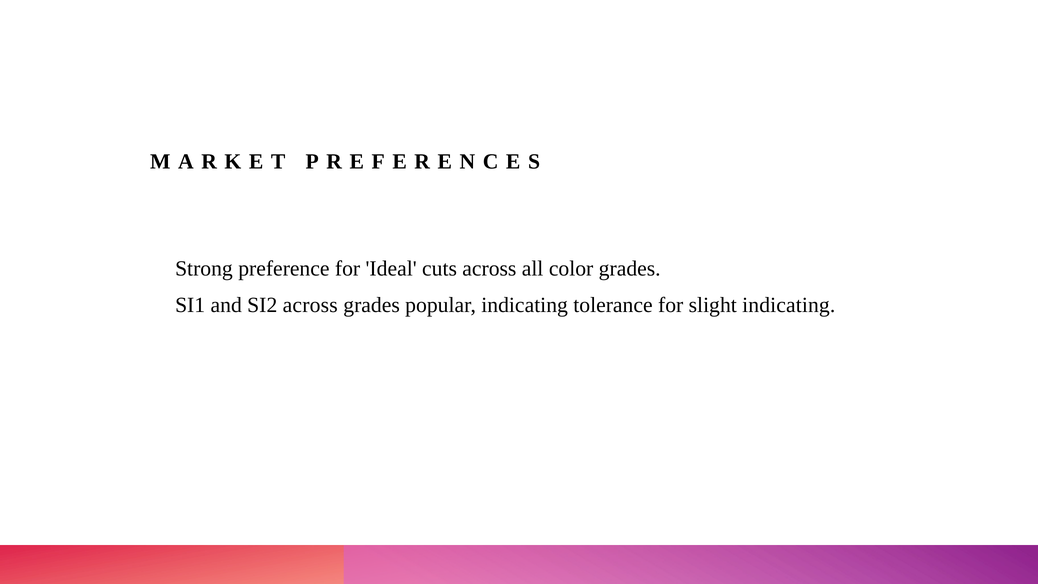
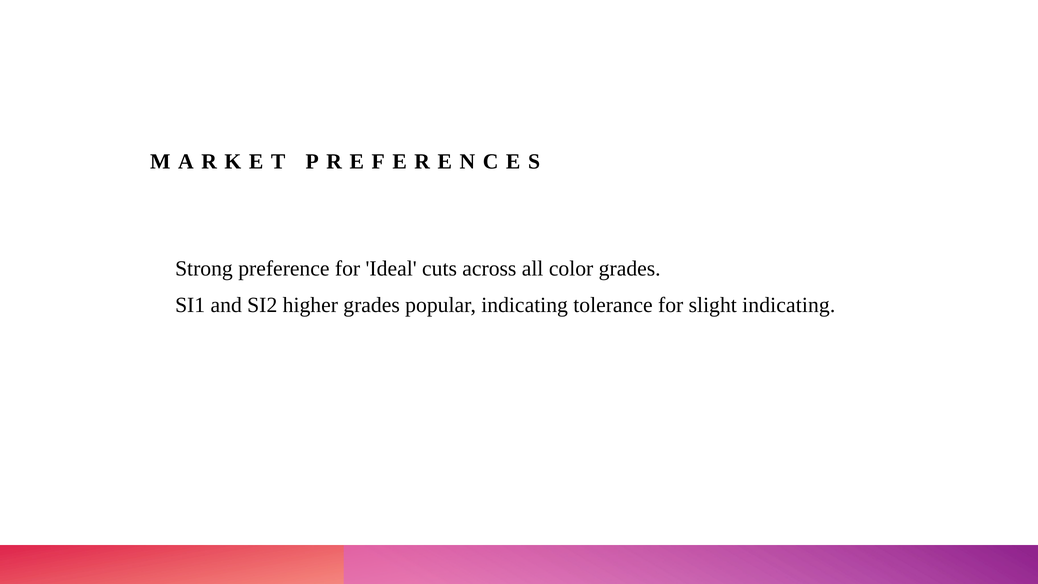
SI2 across: across -> higher (310, 305)
